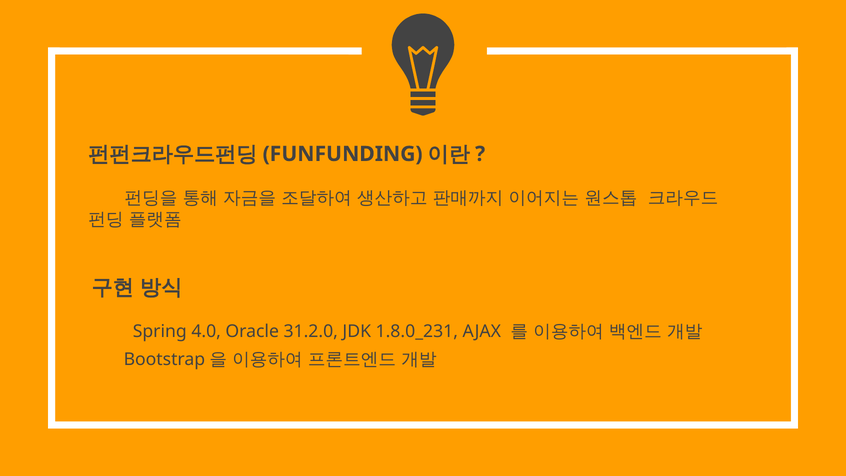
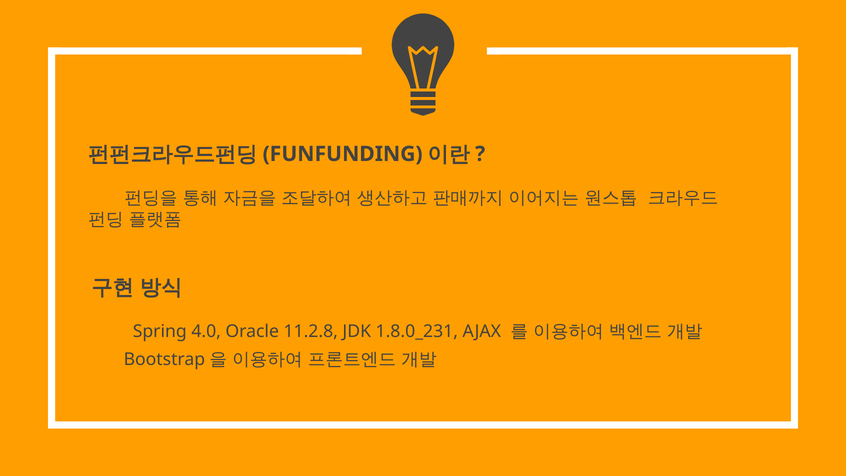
31.2.0: 31.2.0 -> 11.2.8 (311, 331)
